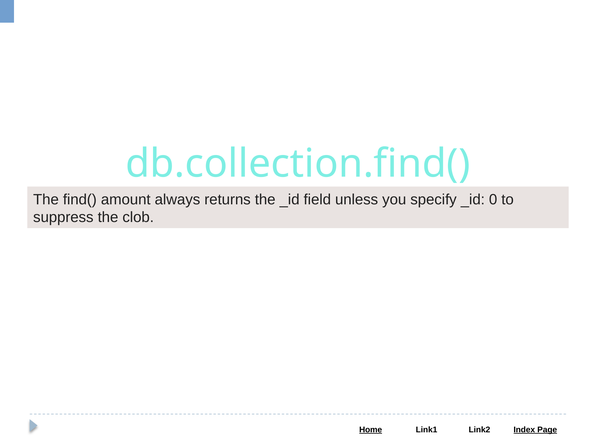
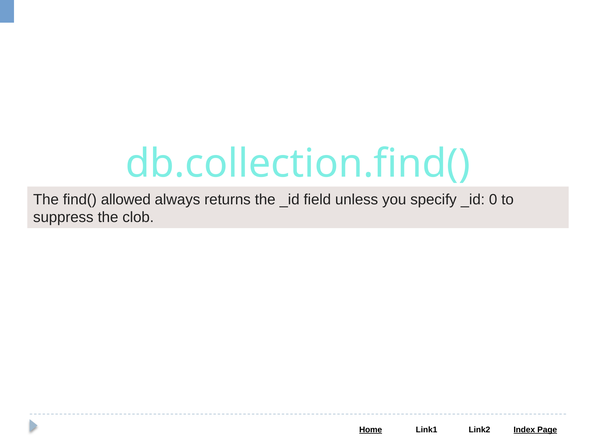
amount: amount -> allowed (126, 199)
